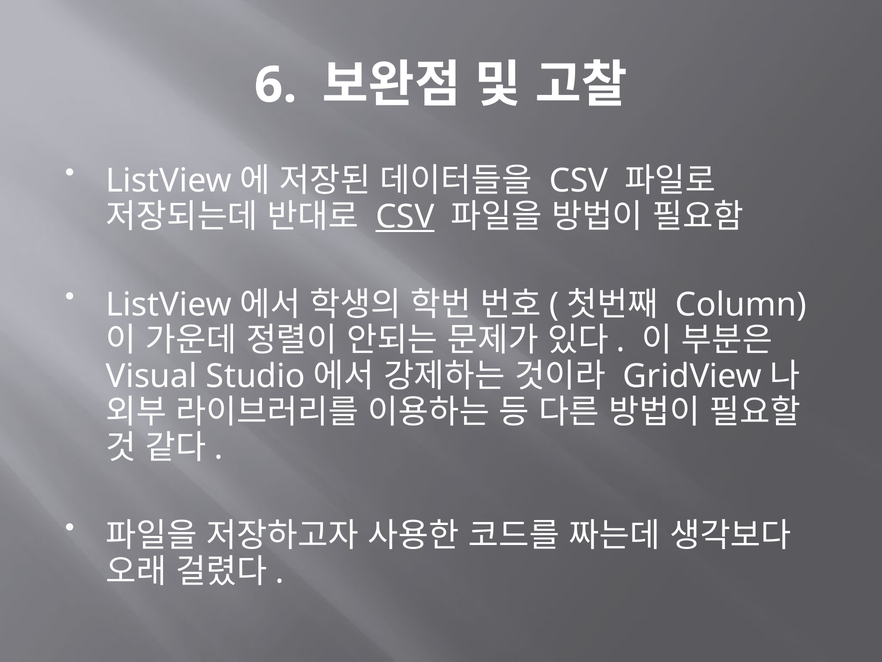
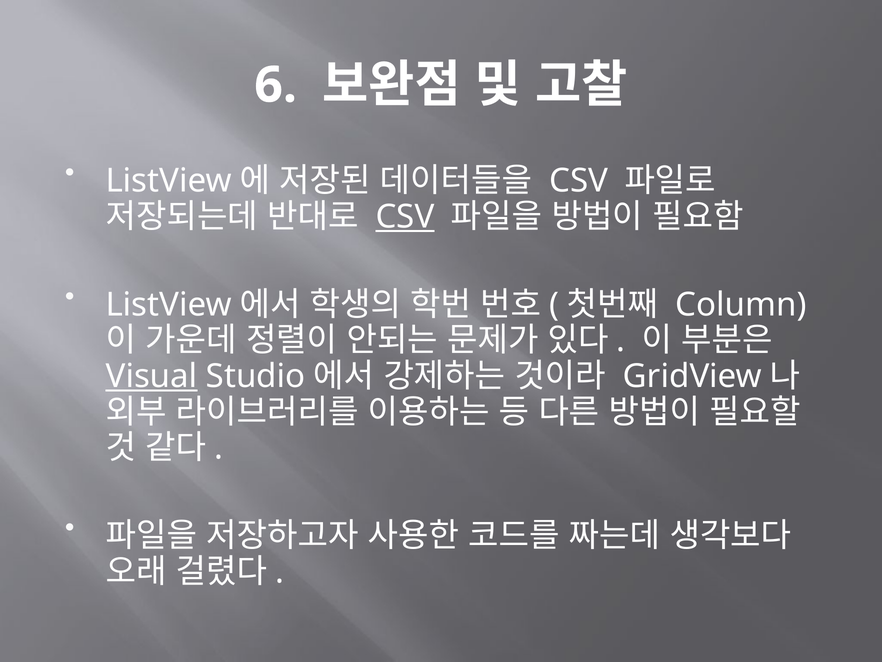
Visual underline: none -> present (152, 376)
